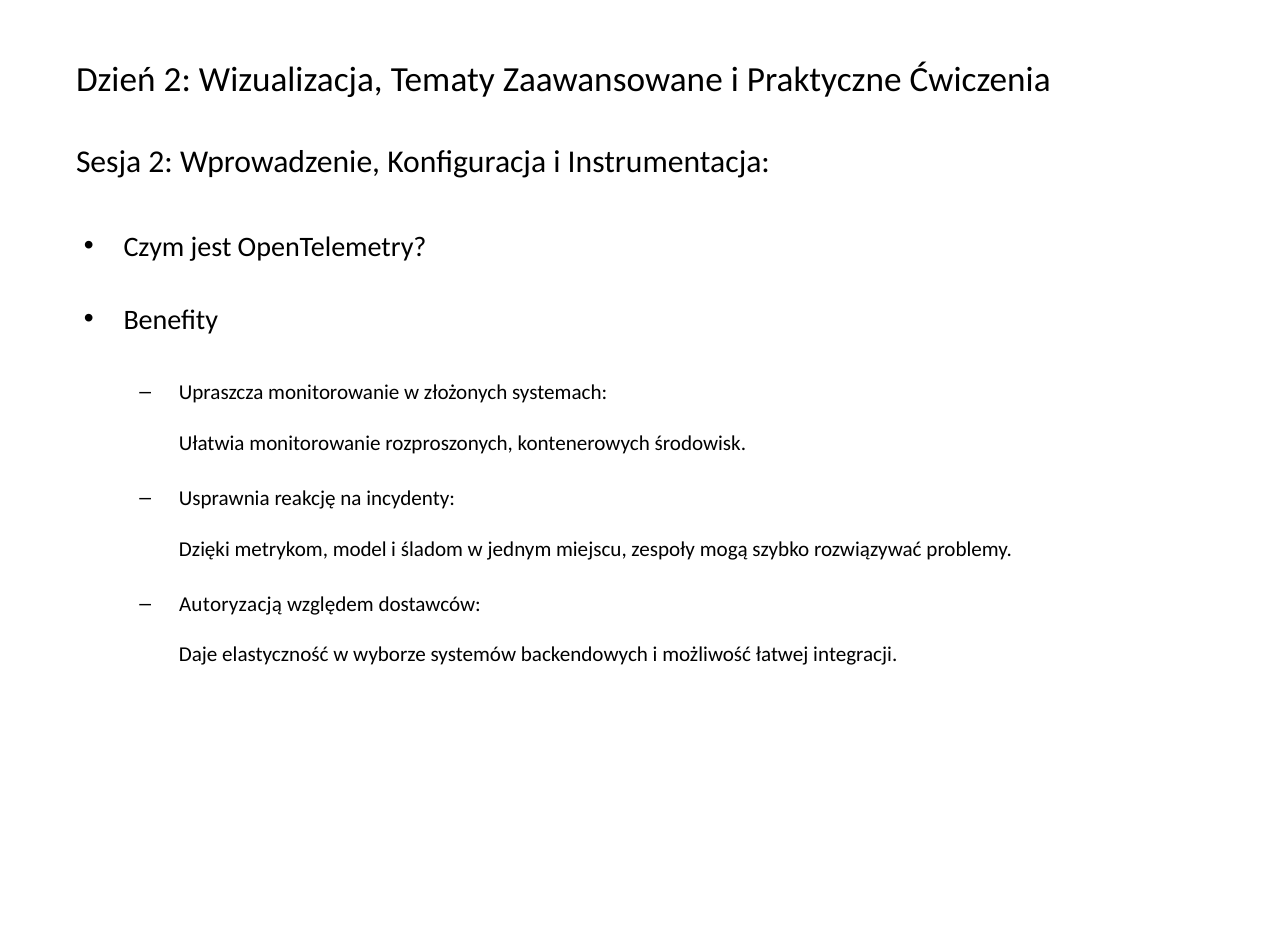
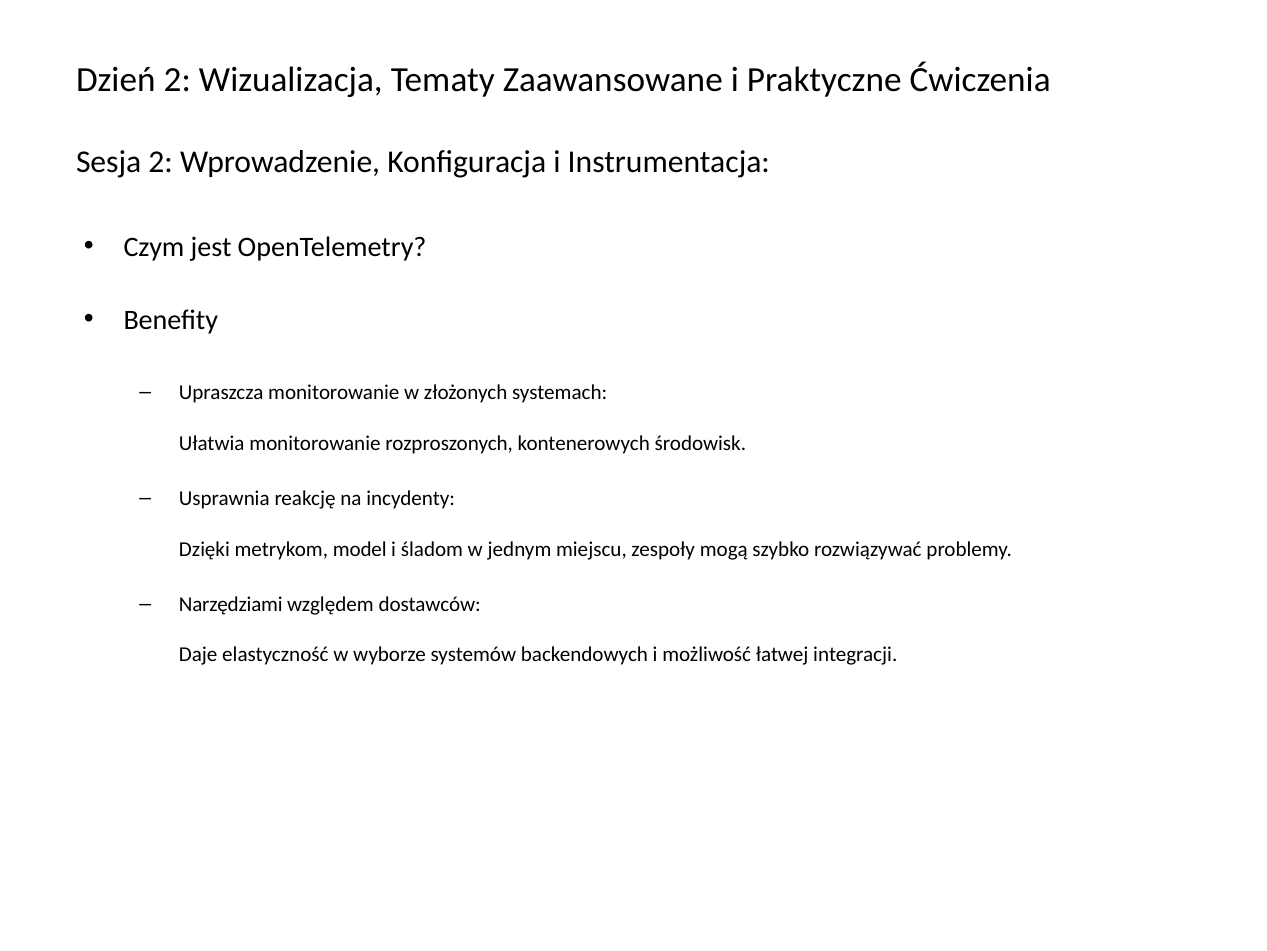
Autoryzacją: Autoryzacją -> Narzędziami (231, 604)
